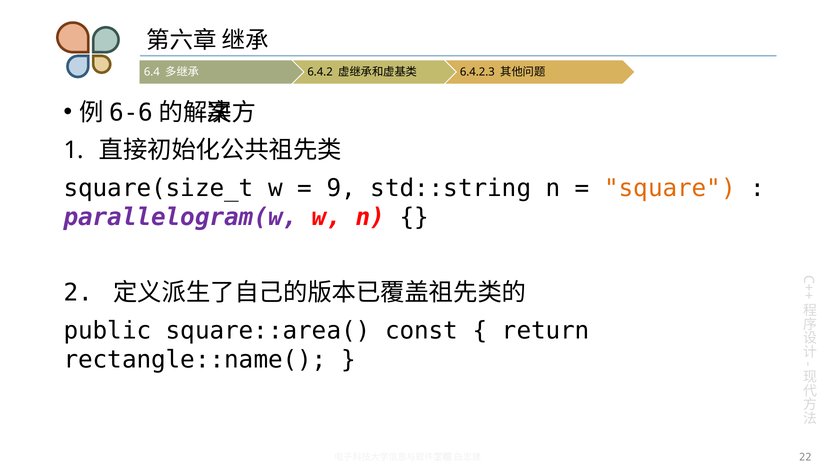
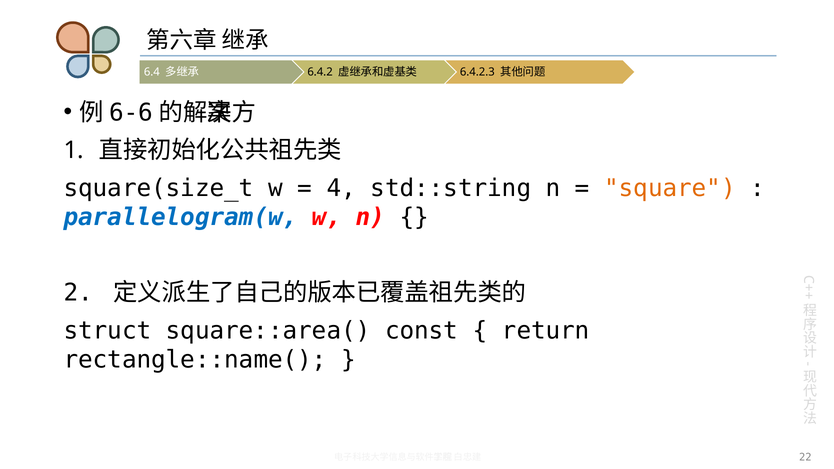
9: 9 -> 4 (341, 188)
parallelogram(w colour: purple -> blue (181, 217)
public: public -> struct (107, 331)
